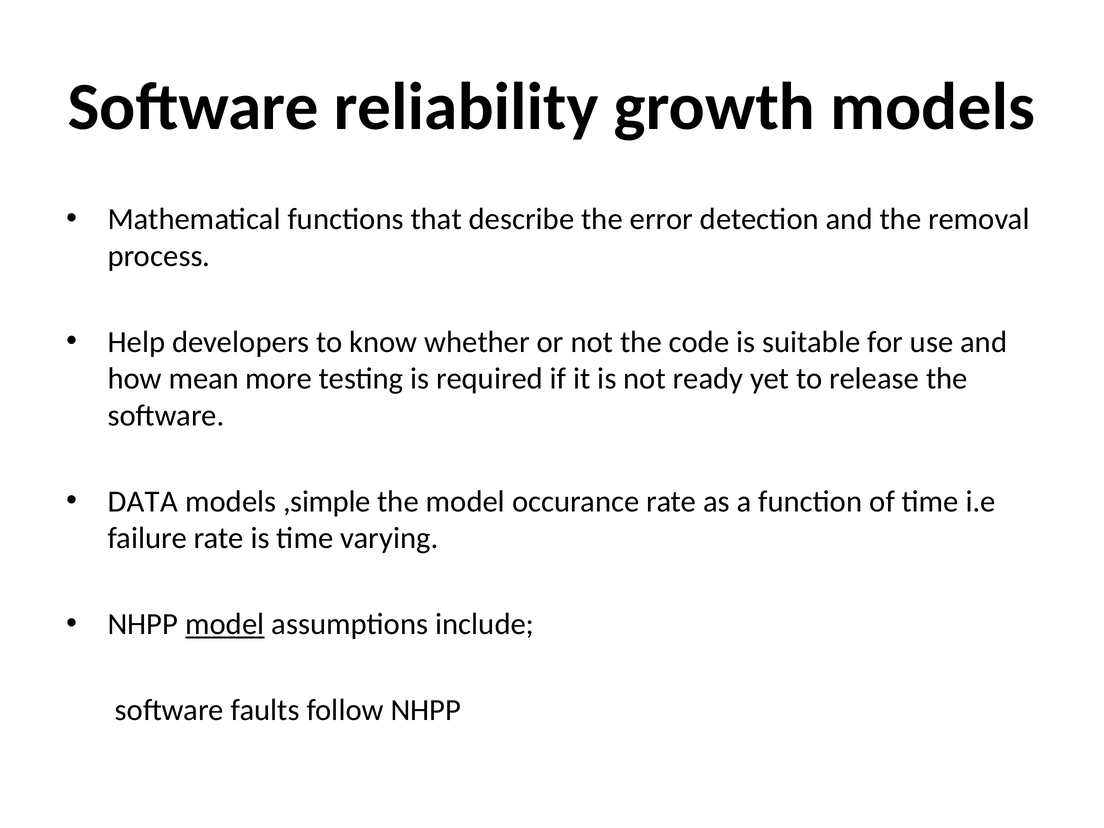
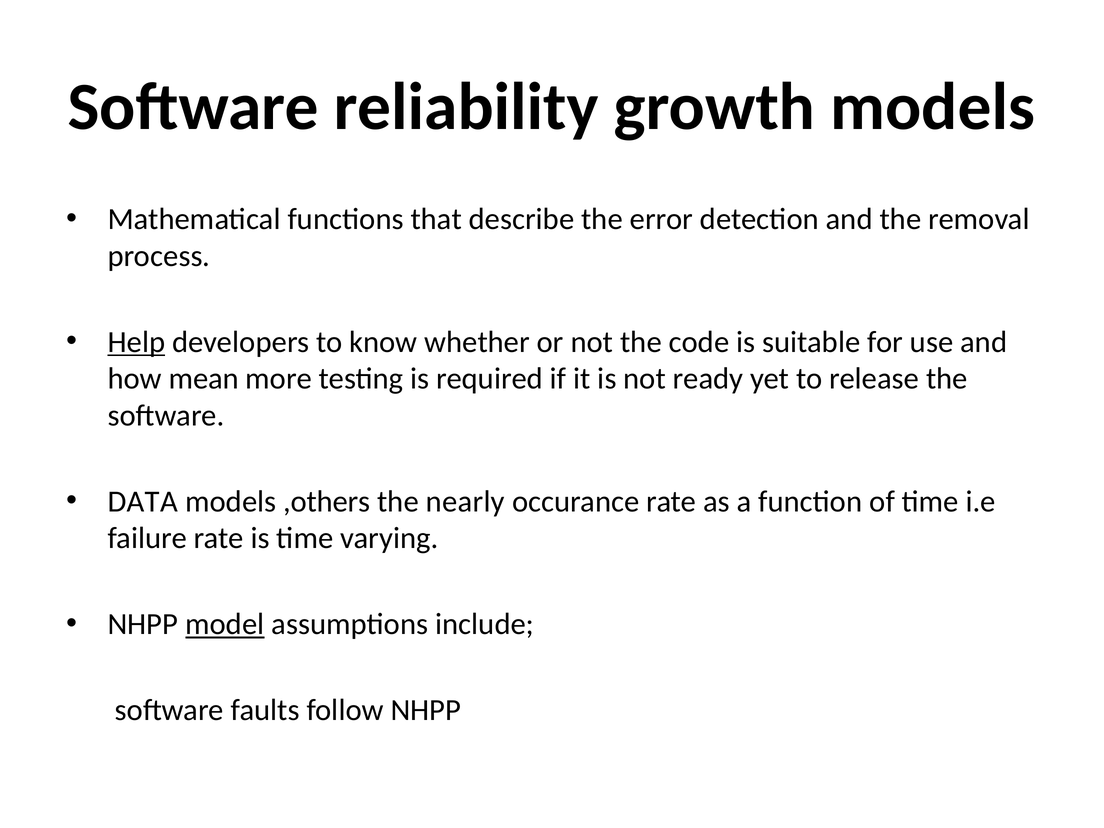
Help underline: none -> present (136, 342)
,simple: ,simple -> ,others (327, 501)
the model: model -> nearly (465, 501)
